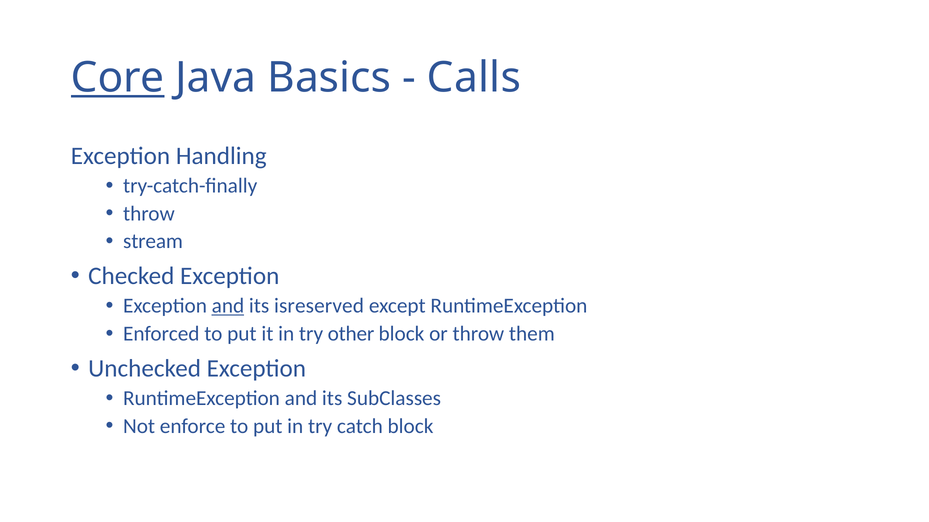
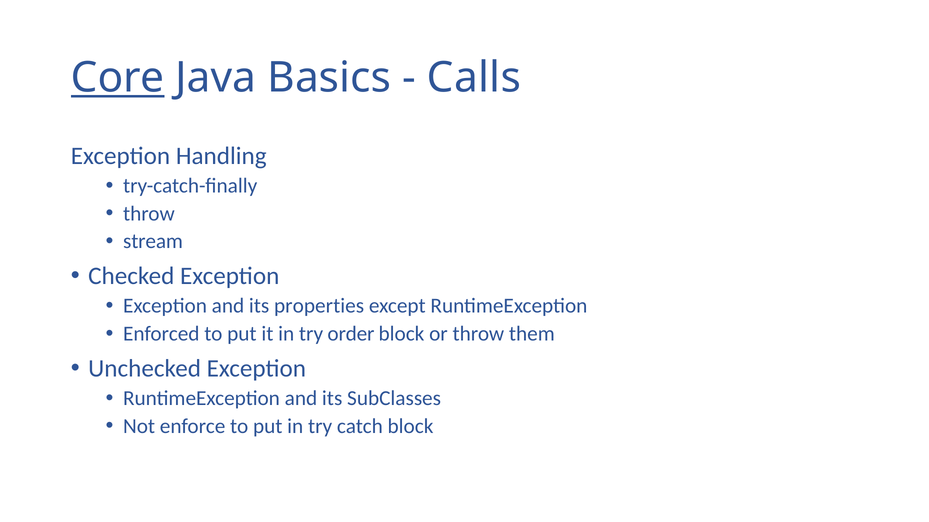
and underline: present -> none (228, 306)
isreserved: isreserved -> properties (319, 306)
other: other -> order (351, 334)
